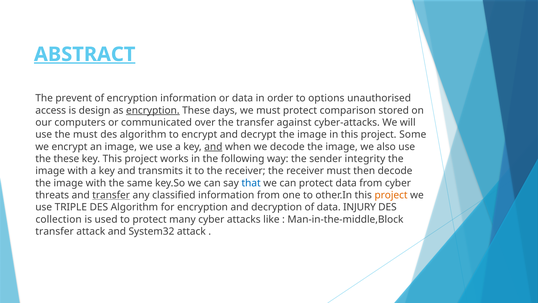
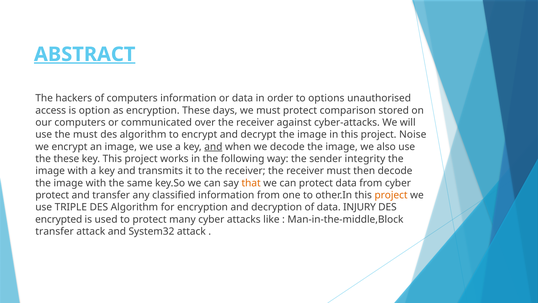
prevent: prevent -> hackers (74, 98)
of encryption: encryption -> computers (132, 98)
design: design -> option (94, 110)
encryption underline: present -> none (153, 110)
over the transfer: transfer -> receiver (255, 122)
Some: Some -> Noise (413, 134)
that colour: blue -> orange (251, 183)
threats: threats -> protect (52, 195)
transfer underline: present -> none (111, 195)
collection: collection -> encrypted (59, 219)
